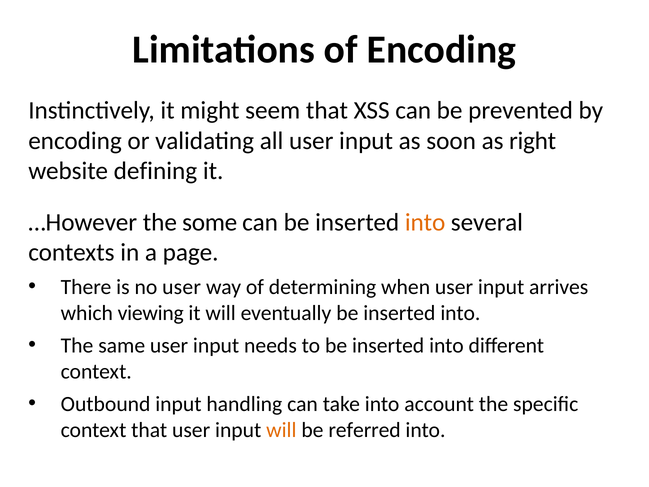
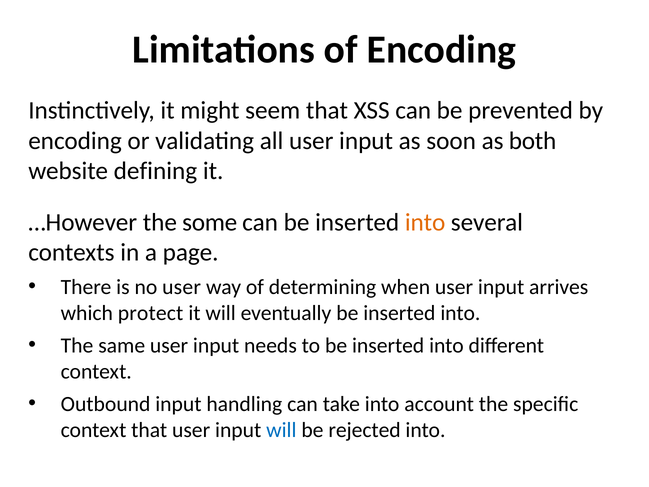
right: right -> both (533, 141)
viewing: viewing -> protect (151, 313)
will colour: orange -> blue (281, 430)
referred: referred -> rejected (365, 430)
